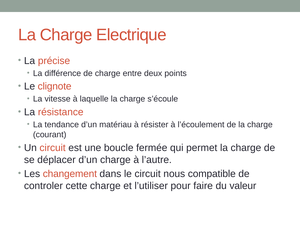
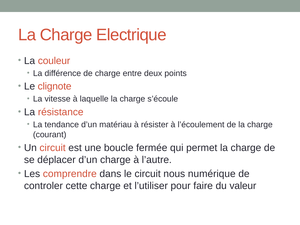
précise: précise -> couleur (54, 61)
changement: changement -> comprendre (70, 174)
compatible: compatible -> numérique (212, 174)
